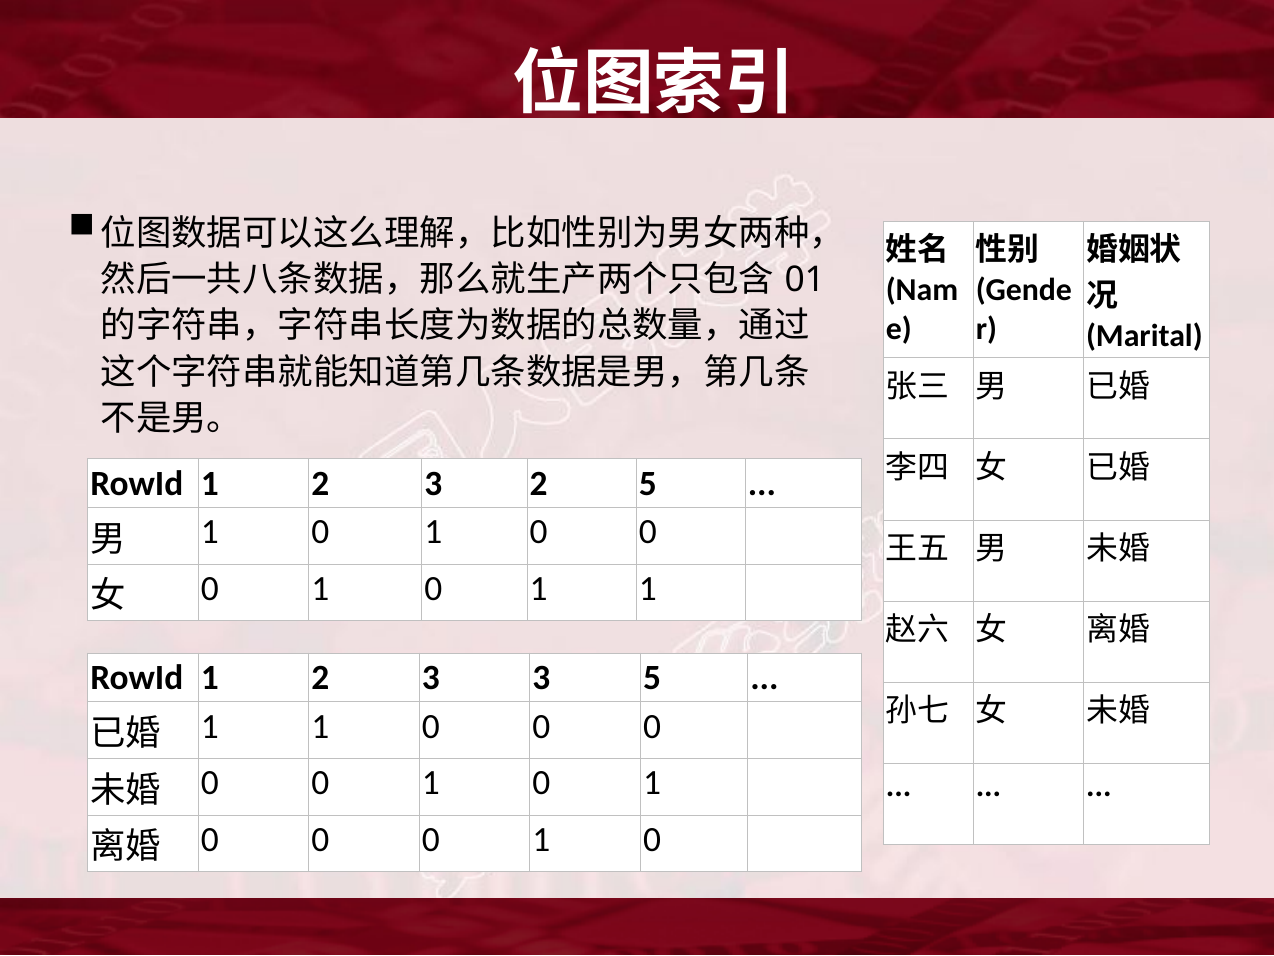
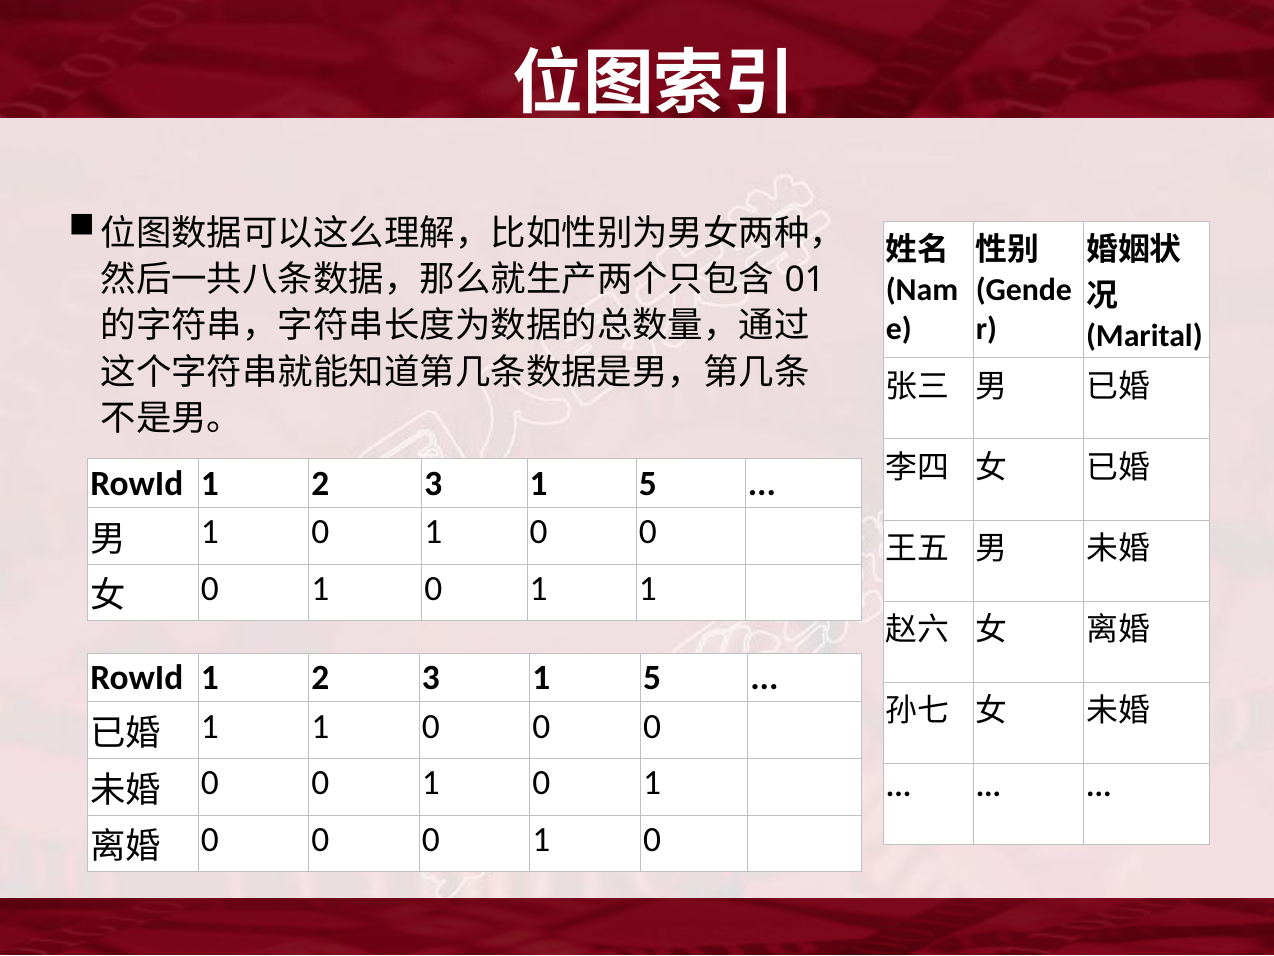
2: 2 -> 1 (539, 483)
3: 3 -> 1 (541, 677)
